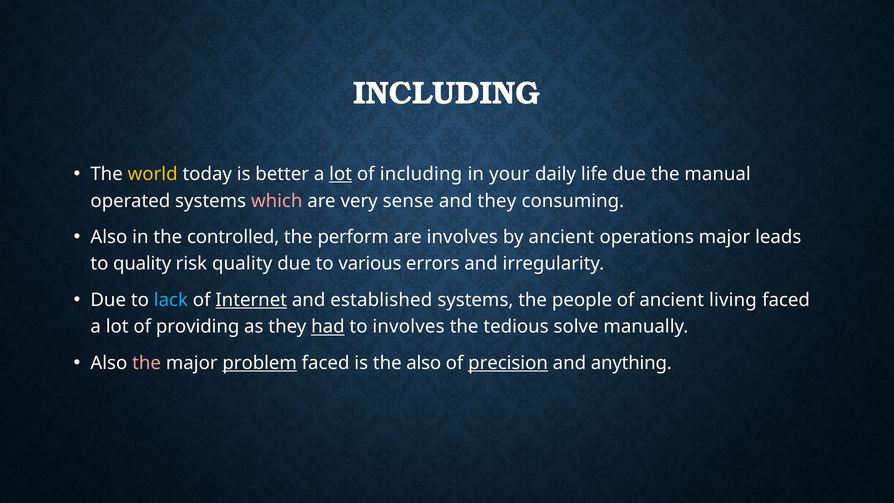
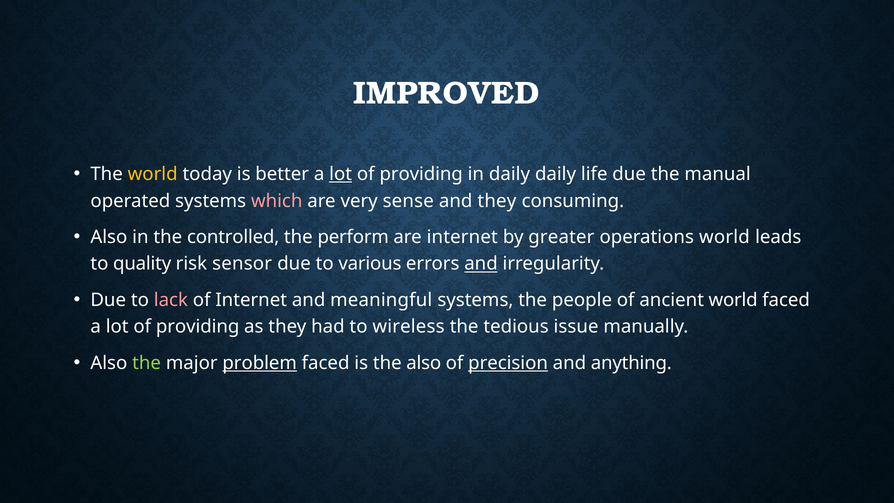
INCLUDING: INCLUDING -> IMPROVED (446, 93)
including: including -> providing (421, 174)
in your: your -> daily (509, 174)
are involves: involves -> internet (462, 237)
by ancient: ancient -> greater (561, 237)
operations major: major -> world (724, 237)
risk quality: quality -> sensor (242, 264)
and underline: none -> present (481, 264)
lack colour: light blue -> pink (171, 300)
Internet underline: present -> none (251, 300)
established: established -> meaningful (381, 300)
ancient living: living -> world (733, 300)
had underline: present -> none (328, 327)
to involves: involves -> wireless (409, 327)
solve: solve -> issue (576, 327)
the colour: pink -> light green (147, 363)
